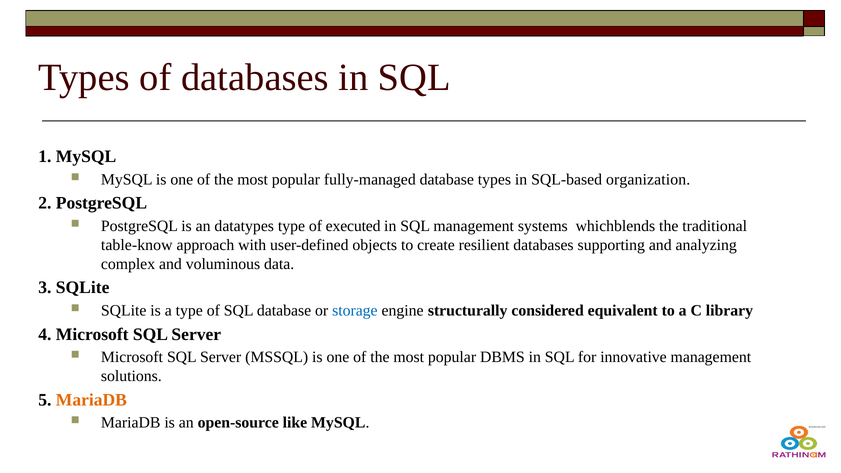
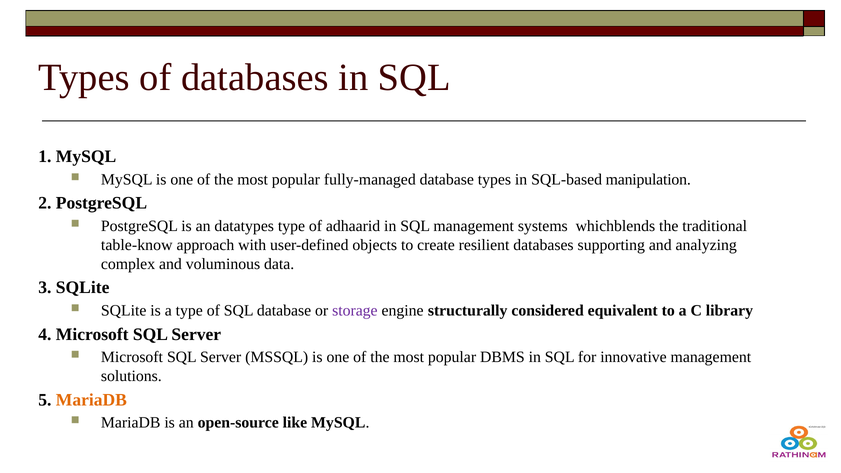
organization: organization -> manipulation (648, 180)
executed: executed -> adhaarid (353, 226)
storage colour: blue -> purple (355, 311)
